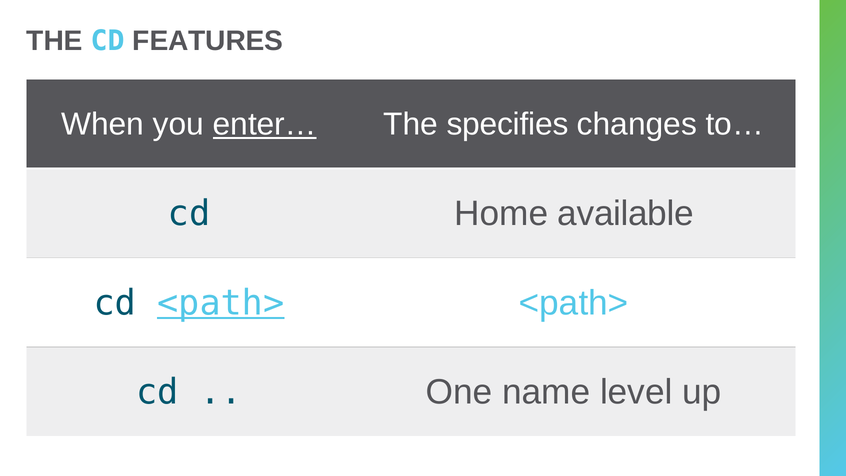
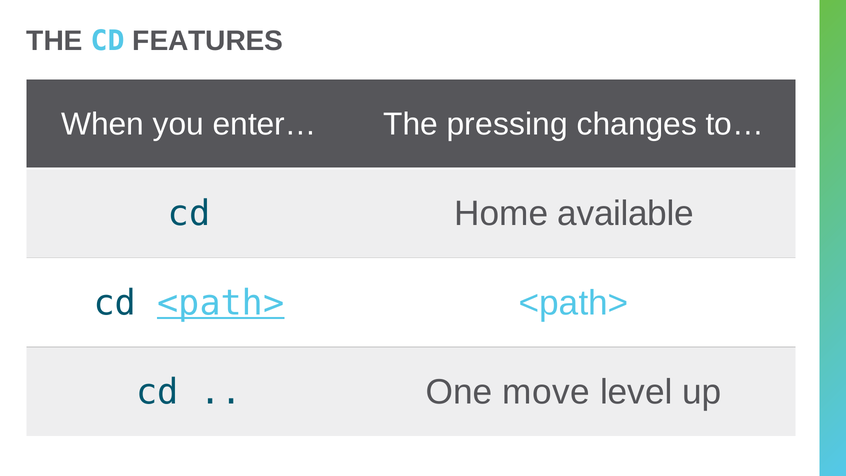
enter… underline: present -> none (265, 124)
specifies: specifies -> pressing (507, 124)
name: name -> move (546, 392)
